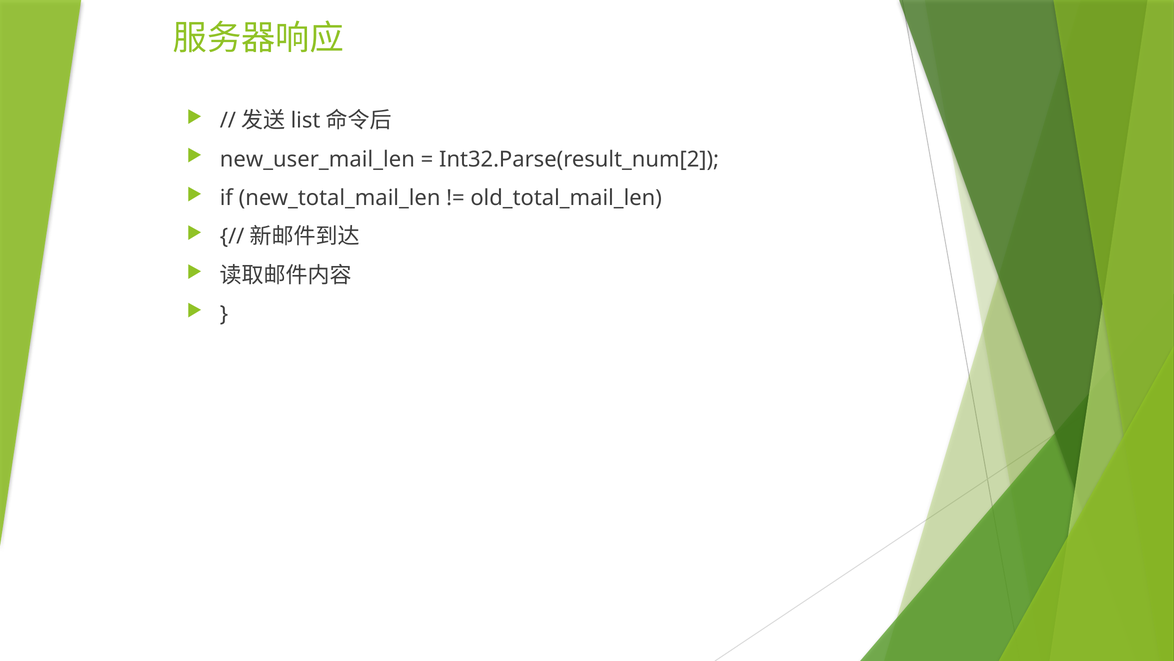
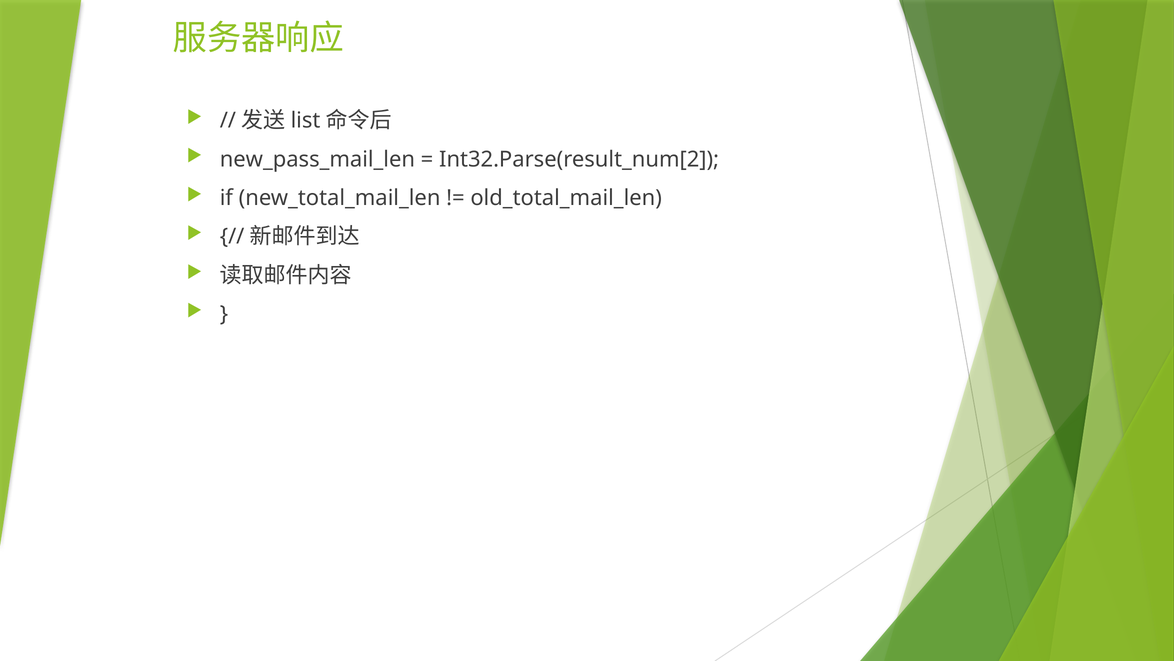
new_user_mail_len: new_user_mail_len -> new_pass_mail_len (317, 159)
